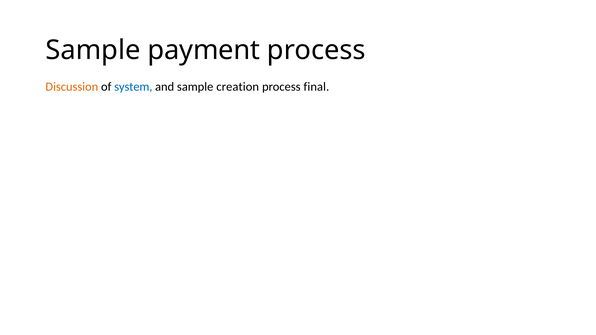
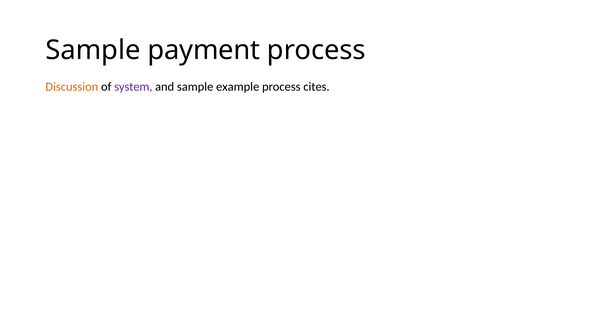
system colour: blue -> purple (133, 87)
creation: creation -> example (238, 87)
final: final -> cites (316, 87)
